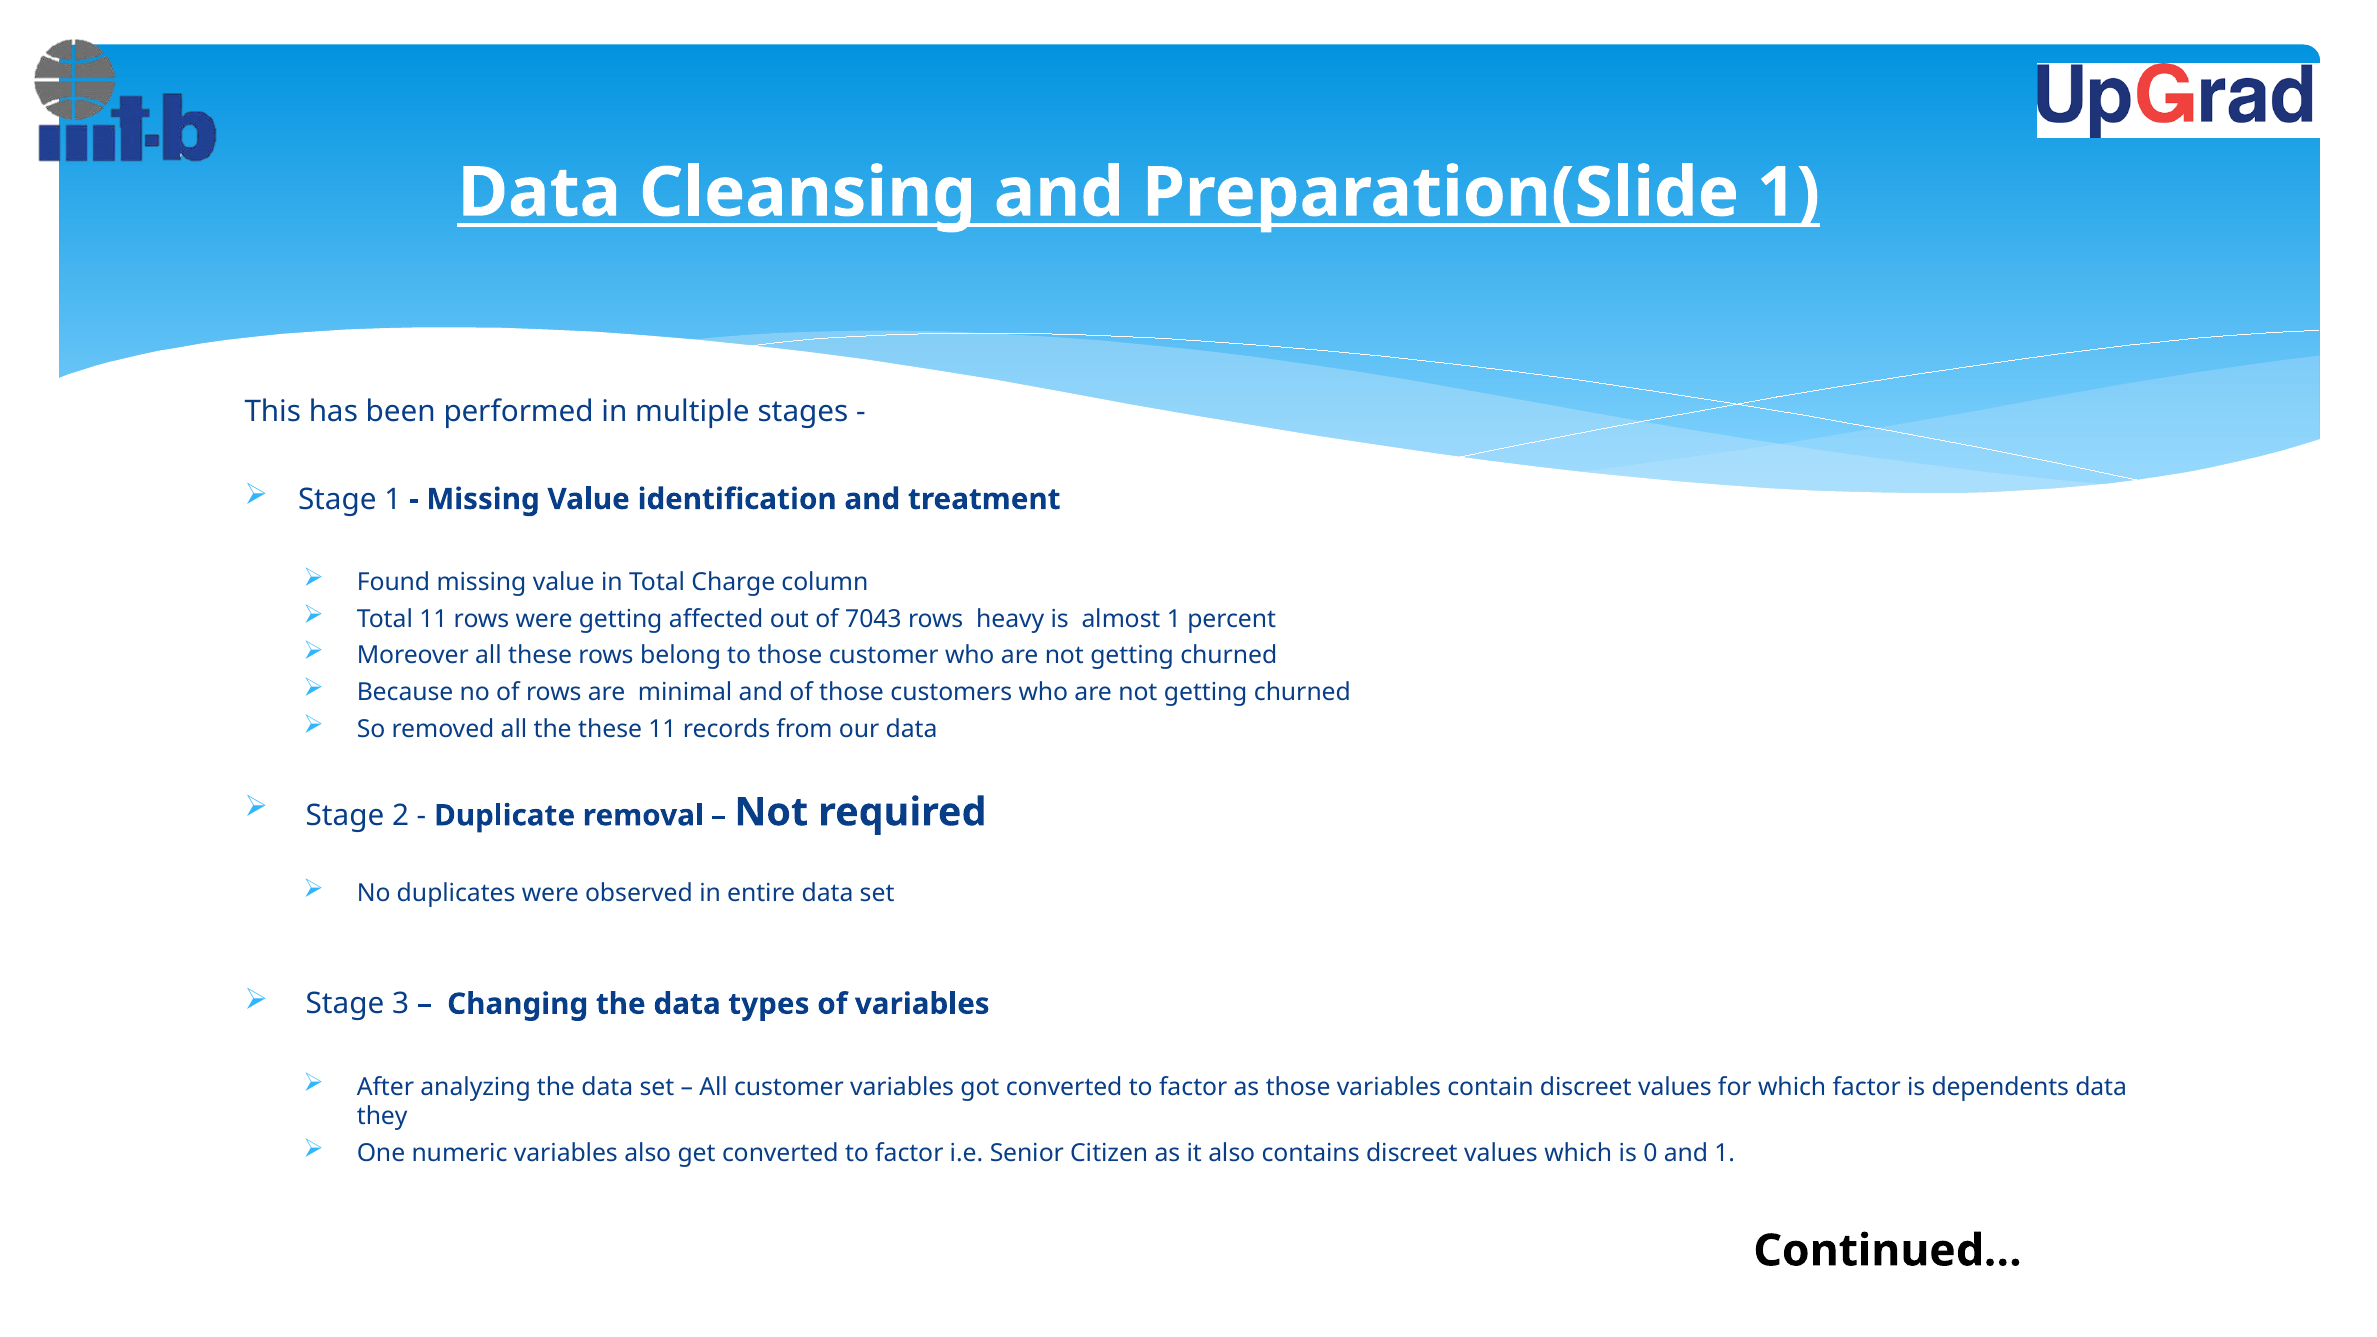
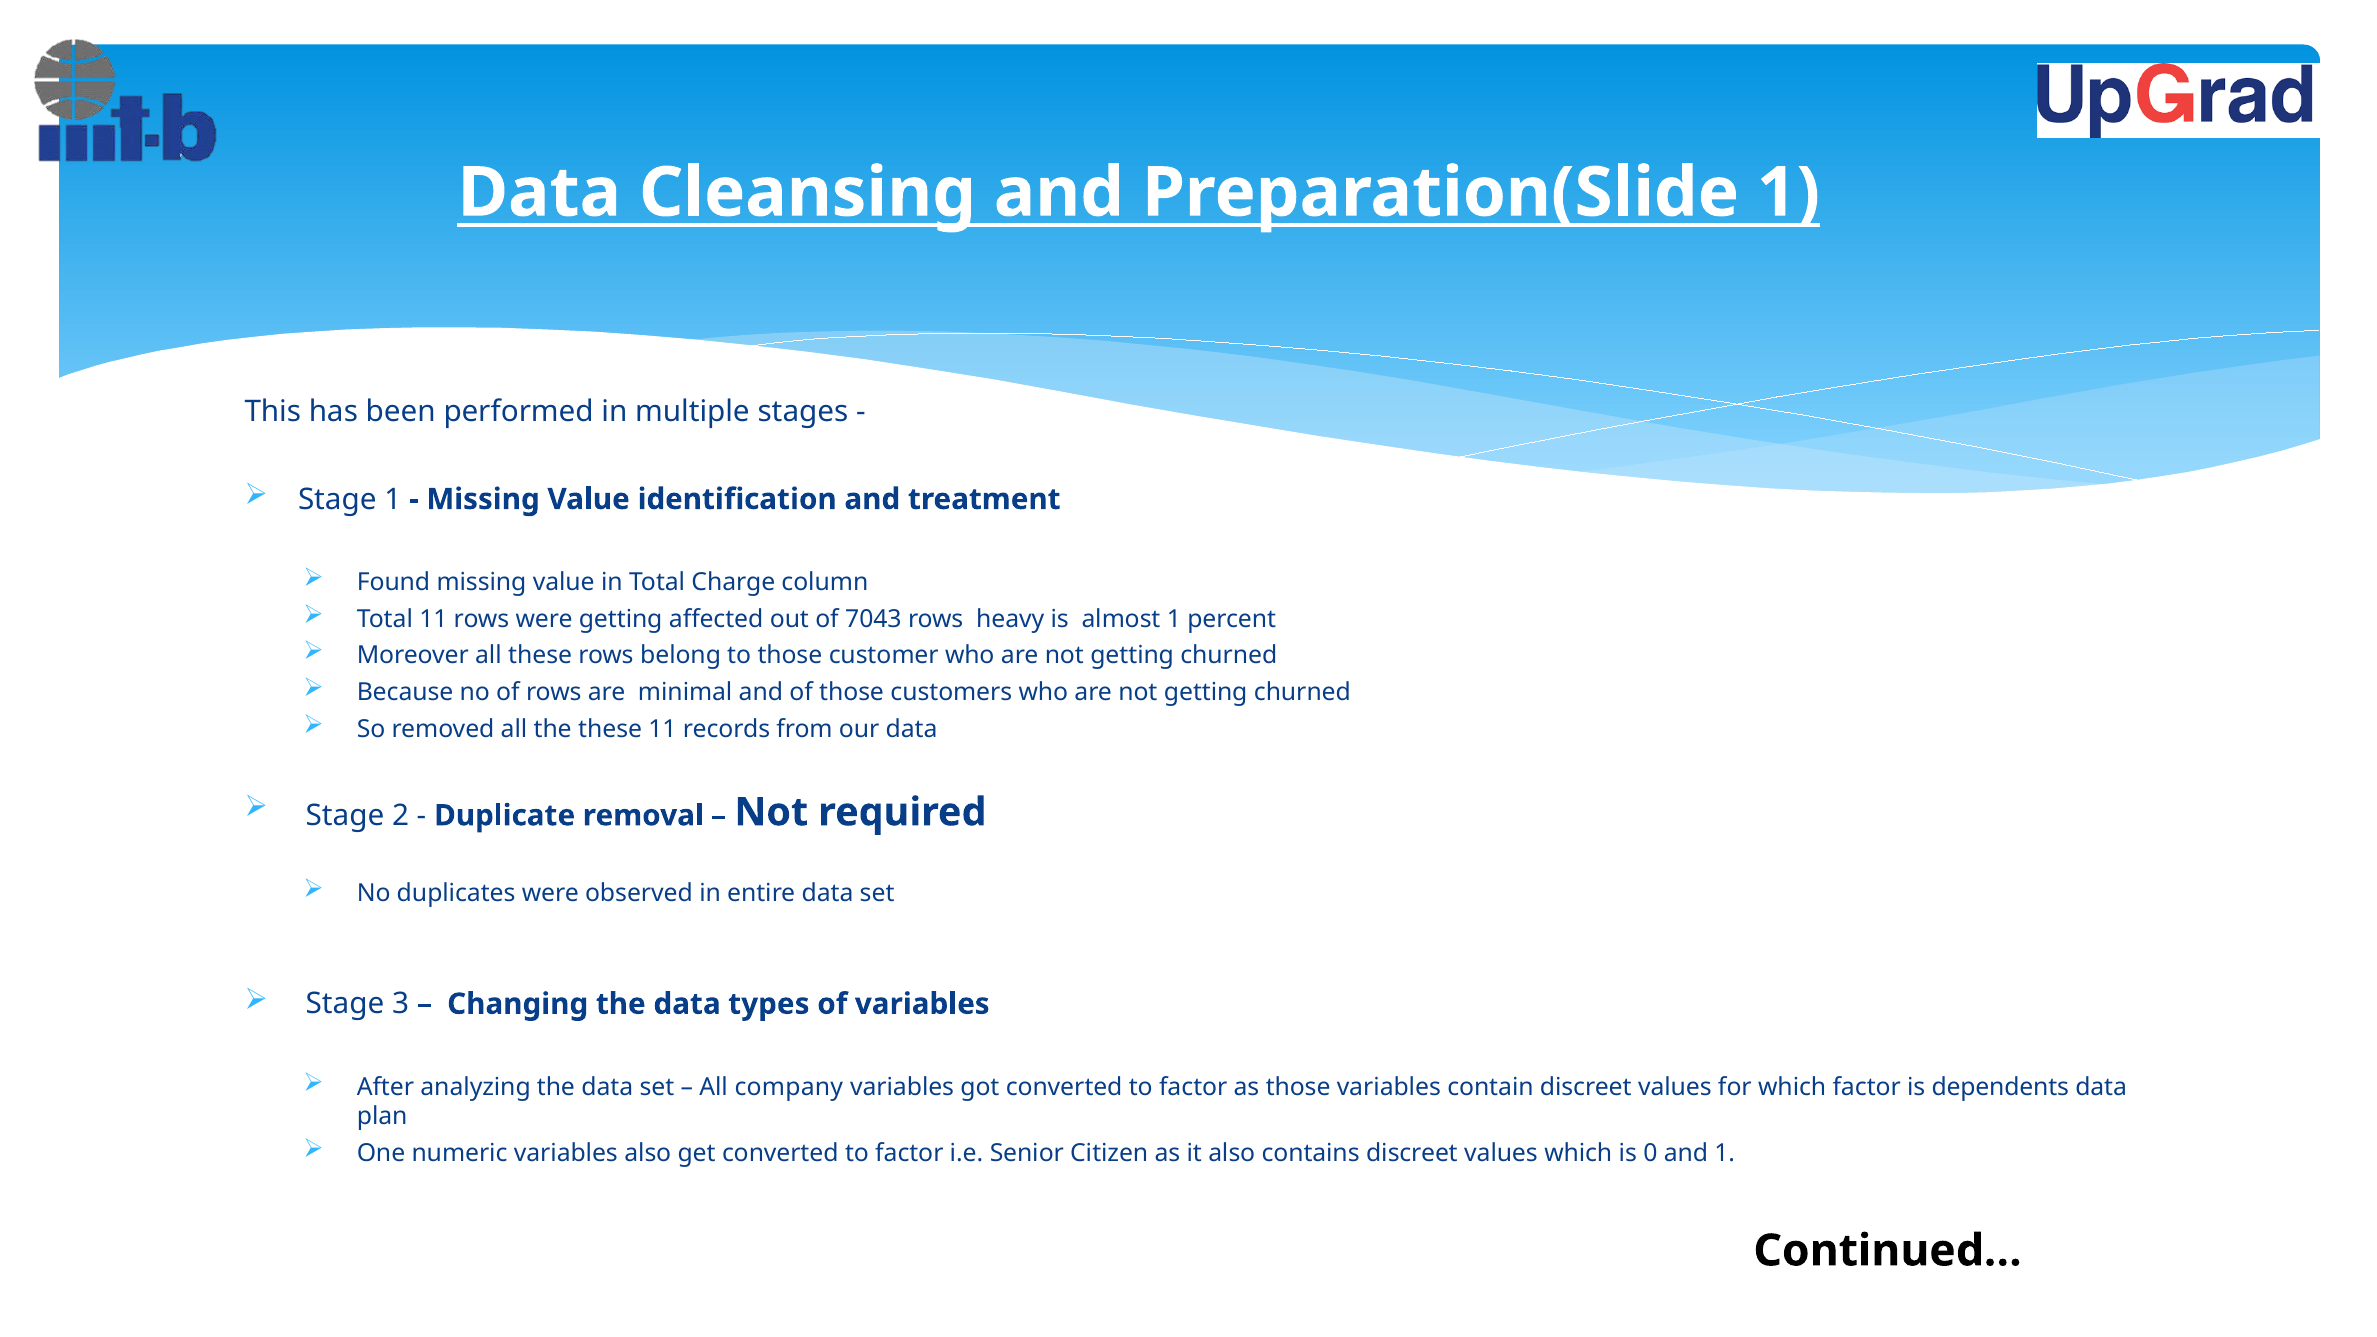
All customer: customer -> company (789, 1087)
they: they -> plan (382, 1117)
